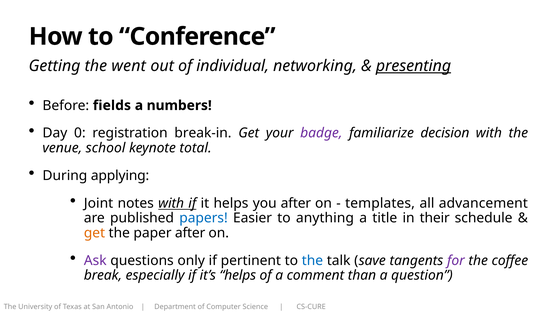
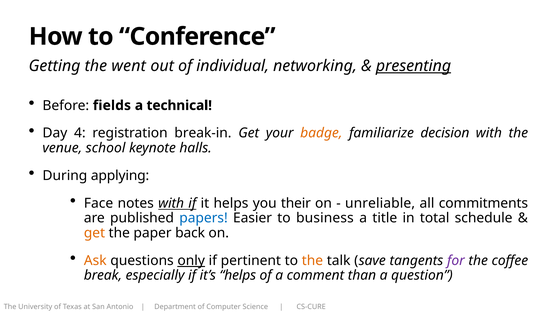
numbers: numbers -> technical (179, 106)
0: 0 -> 4 (80, 133)
badge colour: purple -> orange (321, 133)
total: total -> halls (196, 148)
Joint: Joint -> Face (99, 203)
you after: after -> their (296, 203)
templates: templates -> unreliable (380, 203)
advancement: advancement -> commitments (483, 203)
anything: anything -> business (325, 218)
their: their -> total (435, 218)
paper after: after -> back (190, 233)
Ask colour: purple -> orange (95, 261)
only underline: none -> present (191, 261)
the colour: blue -> orange (312, 261)
